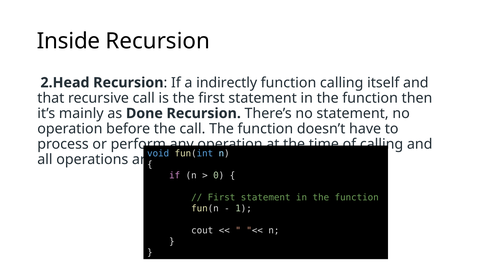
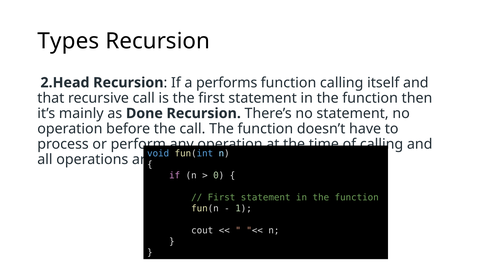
Inside: Inside -> Types (68, 41)
indirectly: indirectly -> performs (227, 83)
